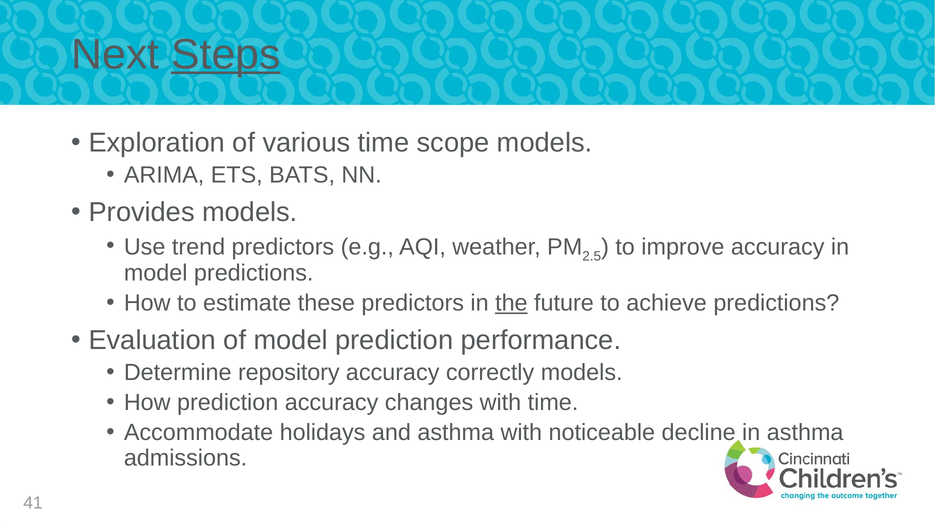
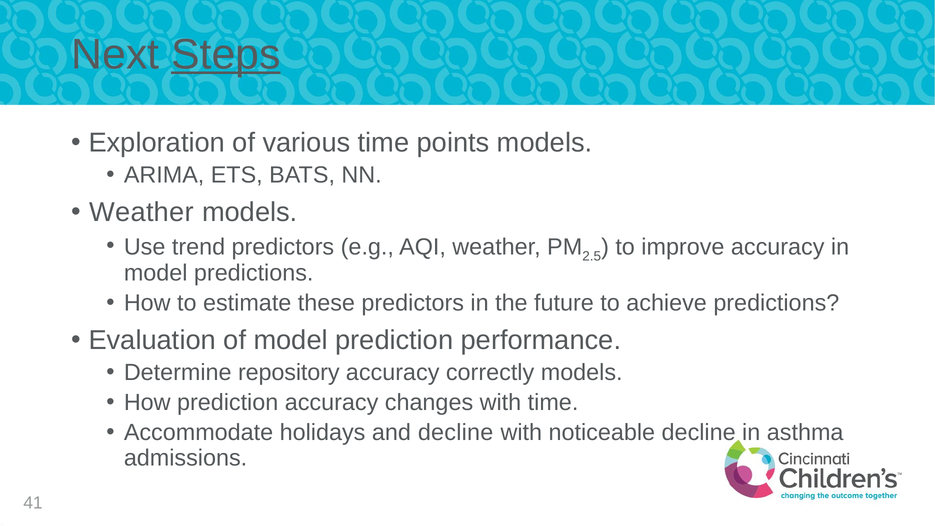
scope: scope -> points (453, 143)
Provides: Provides -> Weather (142, 212)
the underline: present -> none (511, 303)
and asthma: asthma -> decline (456, 433)
